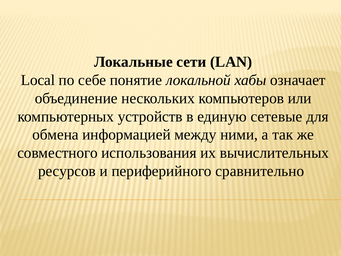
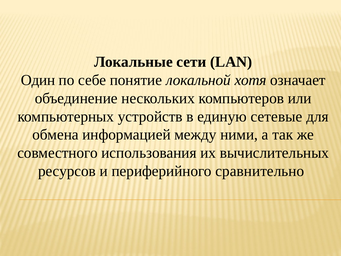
Local: Local -> Один (38, 80)
хабы: хабы -> хотя (251, 80)
